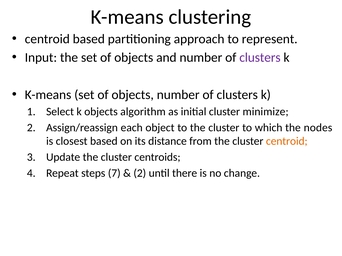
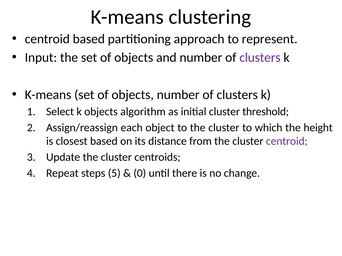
minimize: minimize -> threshold (266, 112)
nodes: nodes -> height (318, 128)
centroid colour: orange -> purple (287, 141)
7: 7 -> 5 (114, 173)
2: 2 -> 0 (140, 173)
